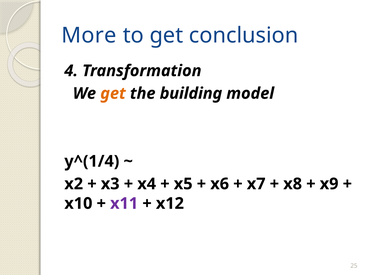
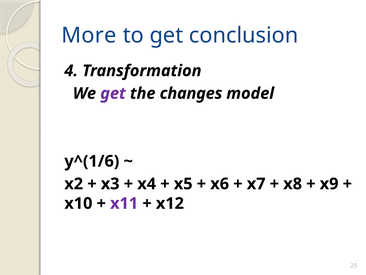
get colour: orange -> purple (113, 93)
building: building -> changes (191, 93)
y^(1/4: y^(1/4 -> y^(1/6 (92, 161)
